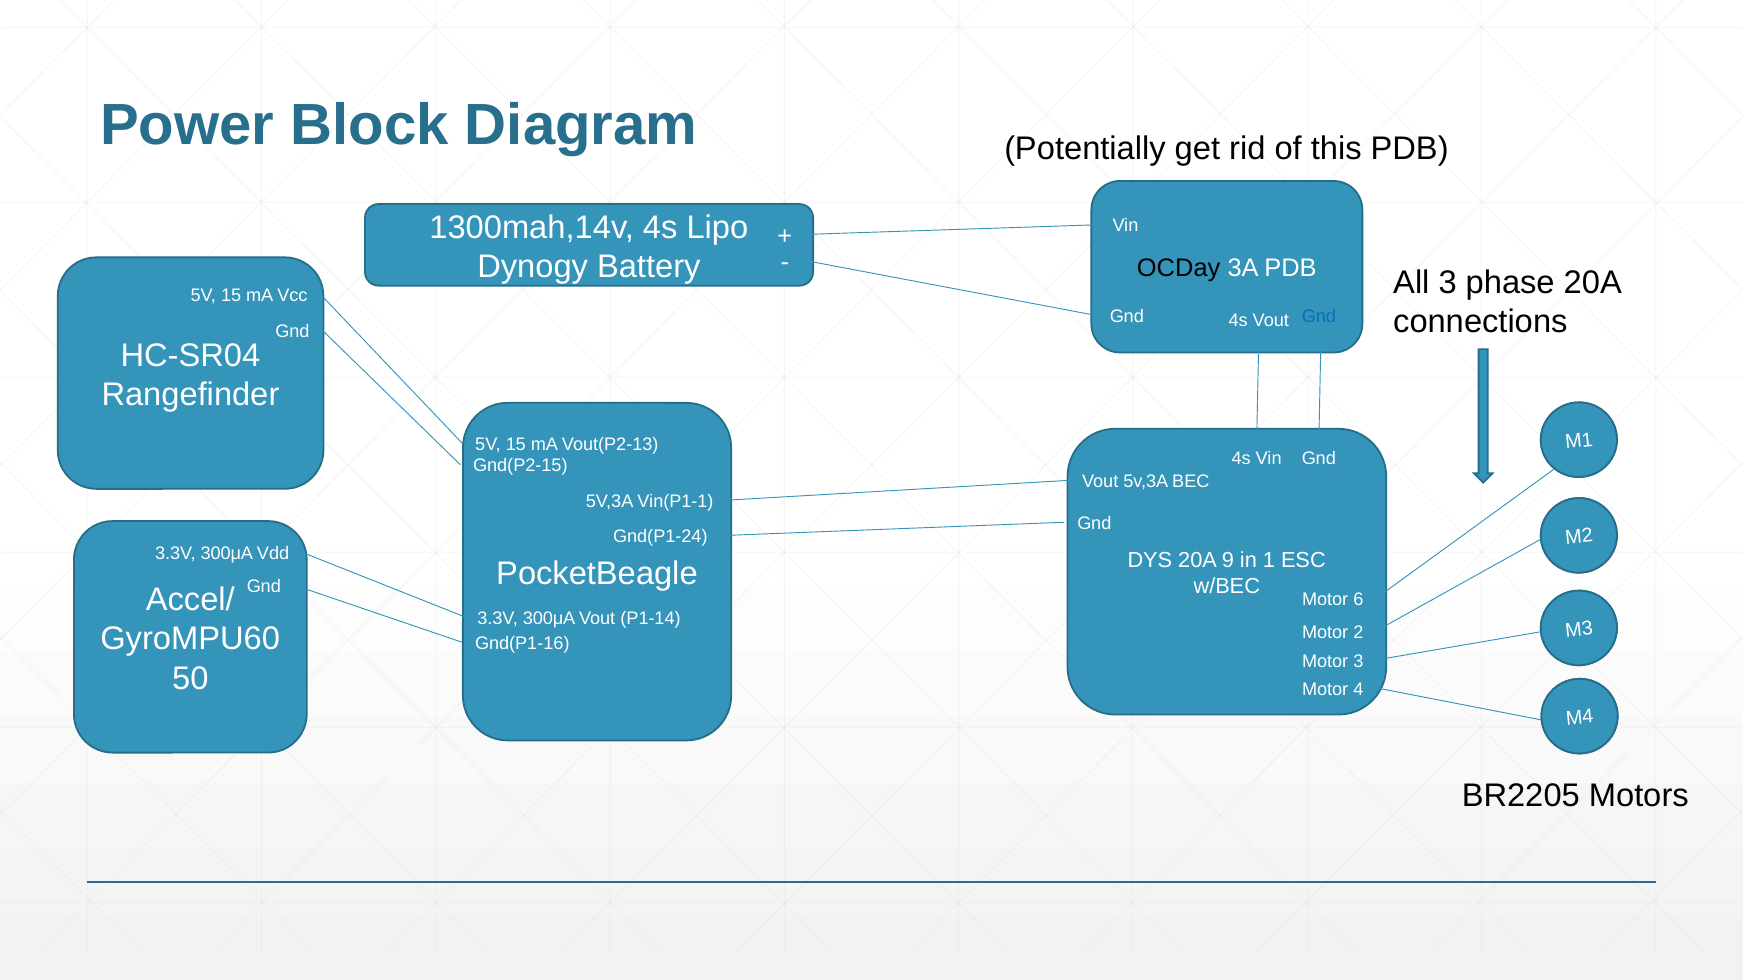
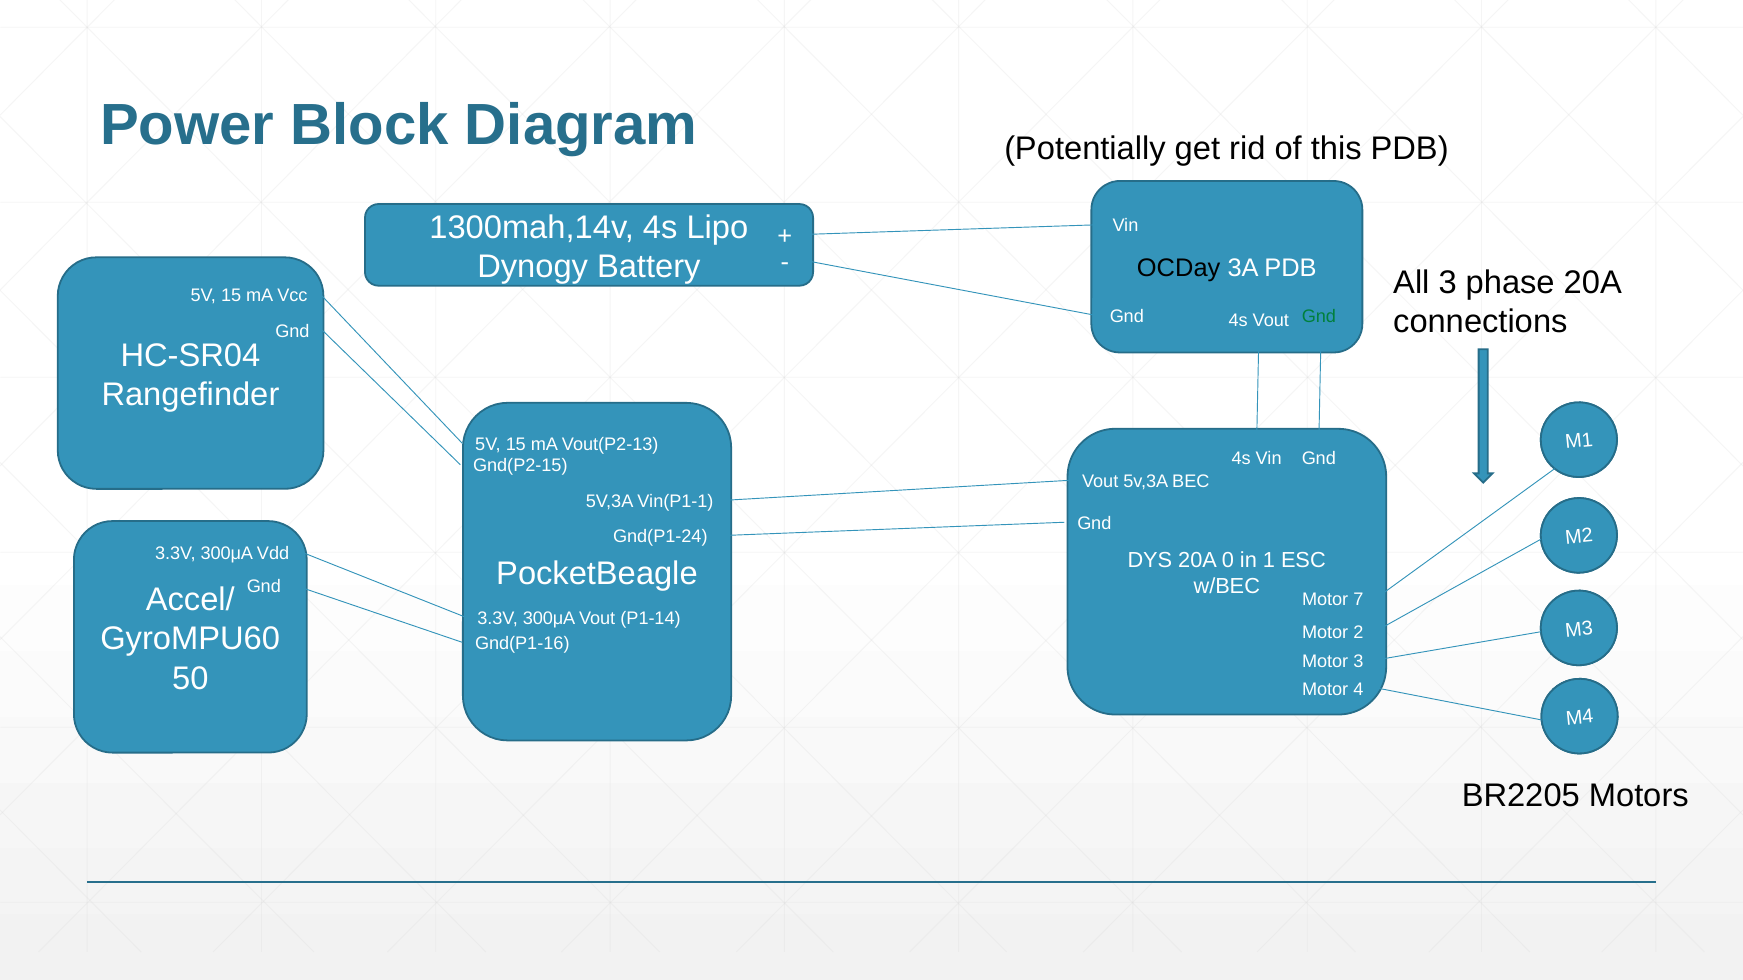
Gnd colour: blue -> green (1319, 317)
9: 9 -> 0 (1228, 560)
6: 6 -> 7 (1358, 600)
